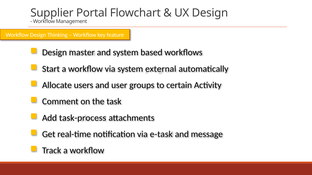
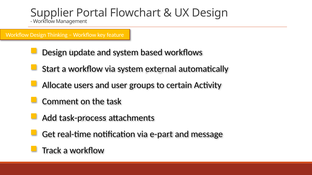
master: master -> update (82, 53)
e-task: e-task -> e-part (161, 135)
